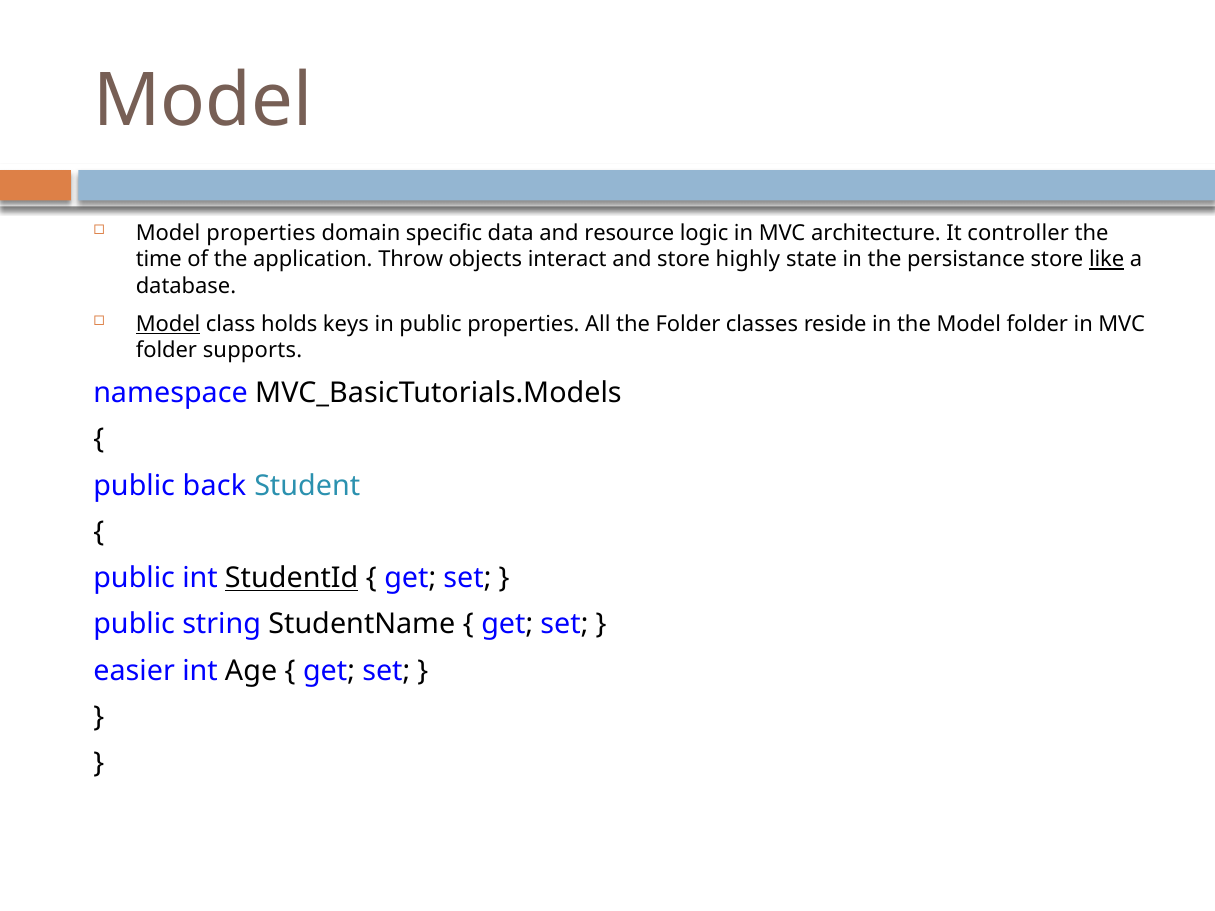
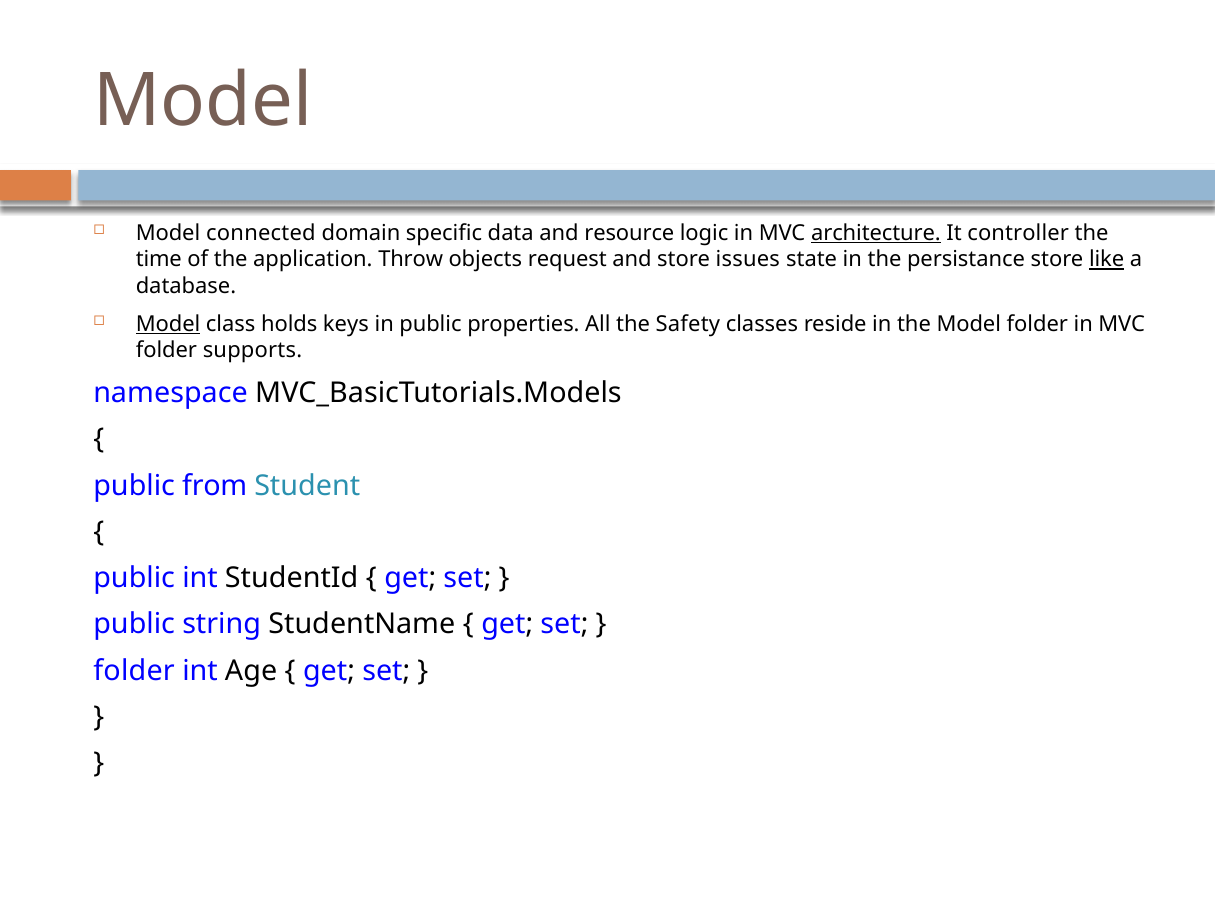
Model properties: properties -> connected (261, 233)
architecture underline: none -> present (876, 233)
interact: interact -> request (567, 260)
highly: highly -> issues (748, 260)
the Folder: Folder -> Safety (688, 324)
back: back -> from (215, 486)
StudentId underline: present -> none (292, 578)
easier: easier -> folder (134, 671)
